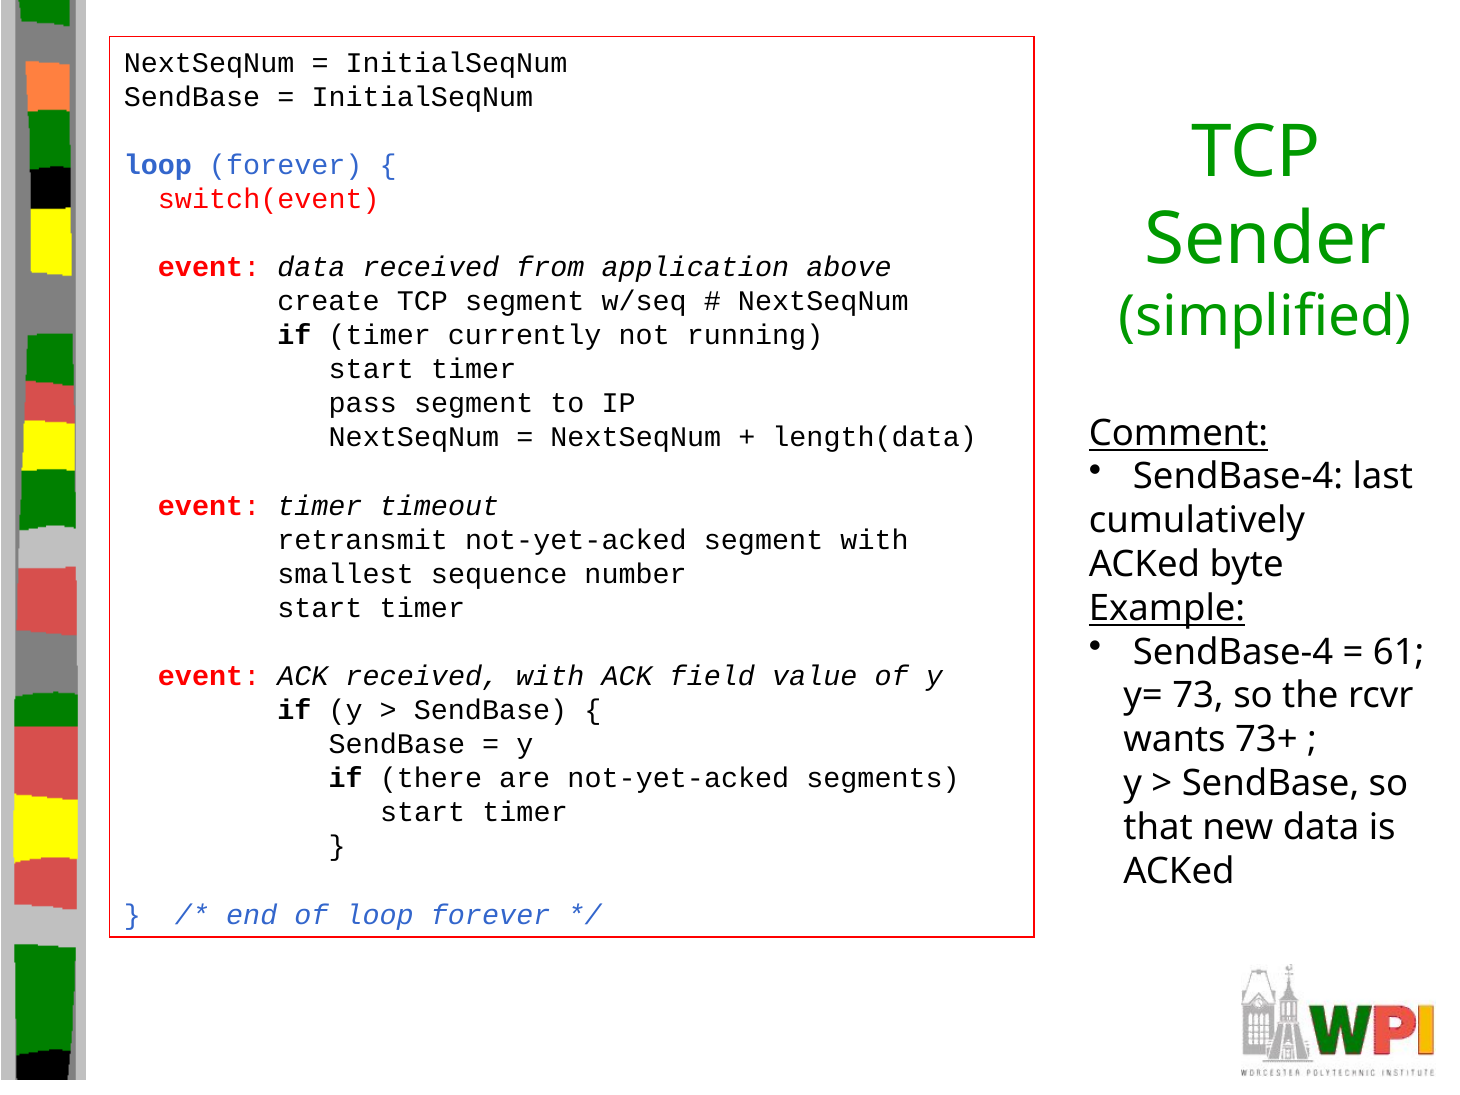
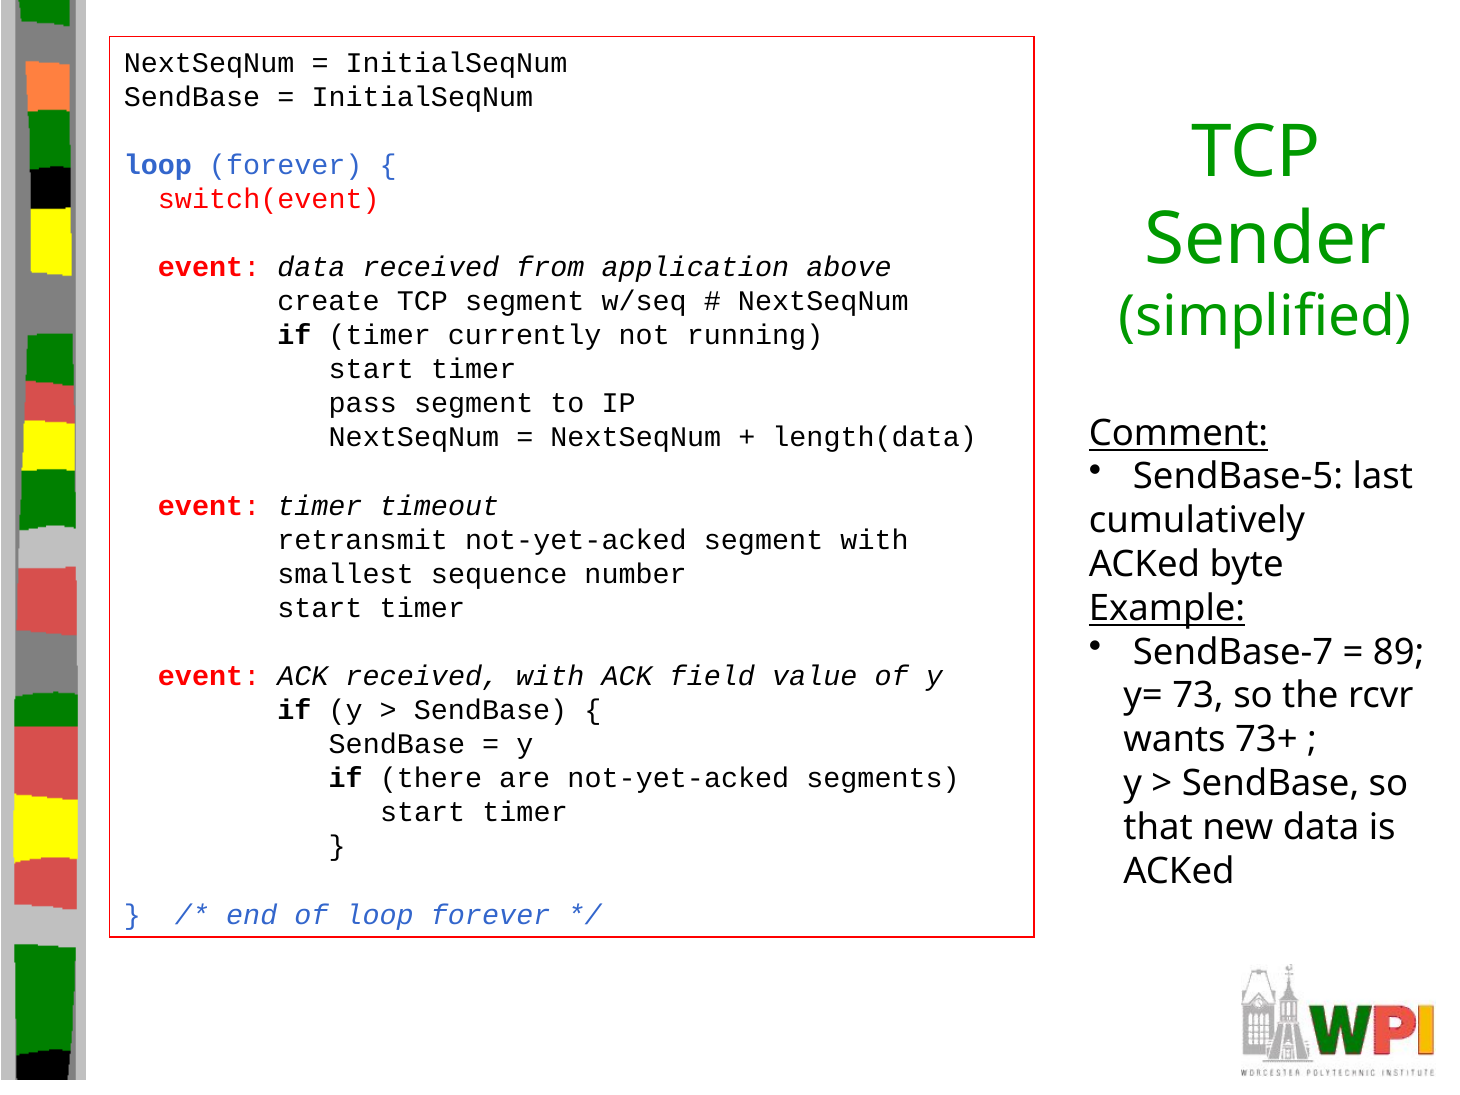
SendBase-4: SendBase-4 -> SendBase-5 (1238, 477)
SendBase-4: SendBase-4 -> SendBase-7 (1233, 652)
61: 61 -> 89 (1399, 652)
